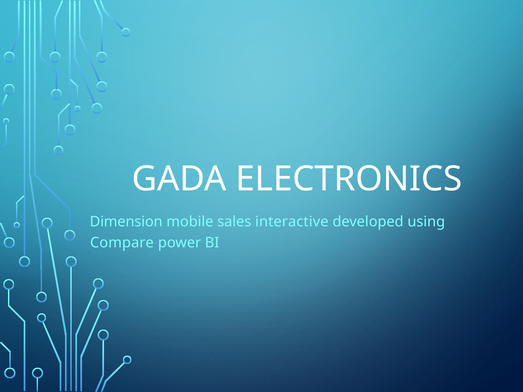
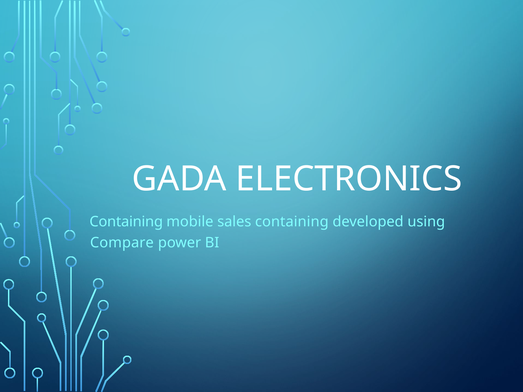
Dimension: Dimension -> Containing (126, 222)
sales interactive: interactive -> containing (292, 222)
